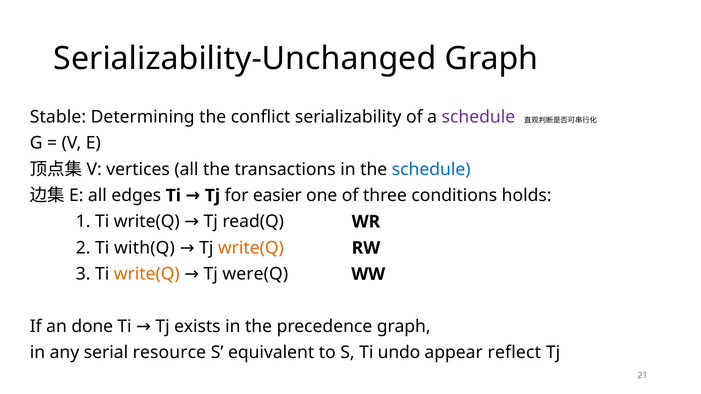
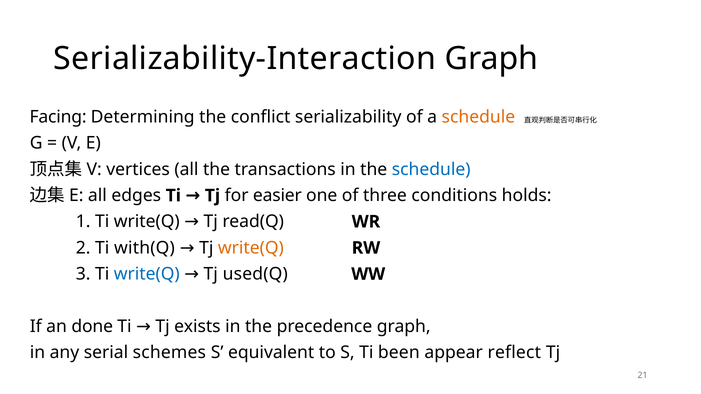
Serializability-Unchanged: Serializability-Unchanged -> Serializability-Interaction (245, 59)
Stable: Stable -> Facing (58, 117)
schedule colour: purple -> orange (478, 117)
write(Q colour: orange -> blue (147, 274)
were(Q: were(Q -> used(Q (255, 274)
resource: resource -> schemes (169, 353)
undo: undo -> been (399, 353)
